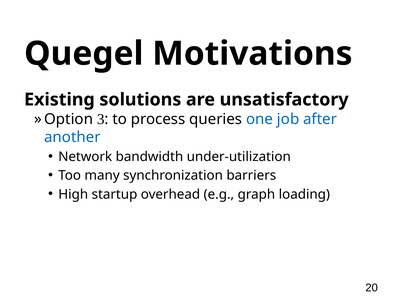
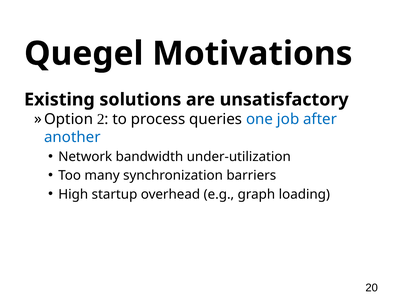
3: 3 -> 2 (101, 119)
